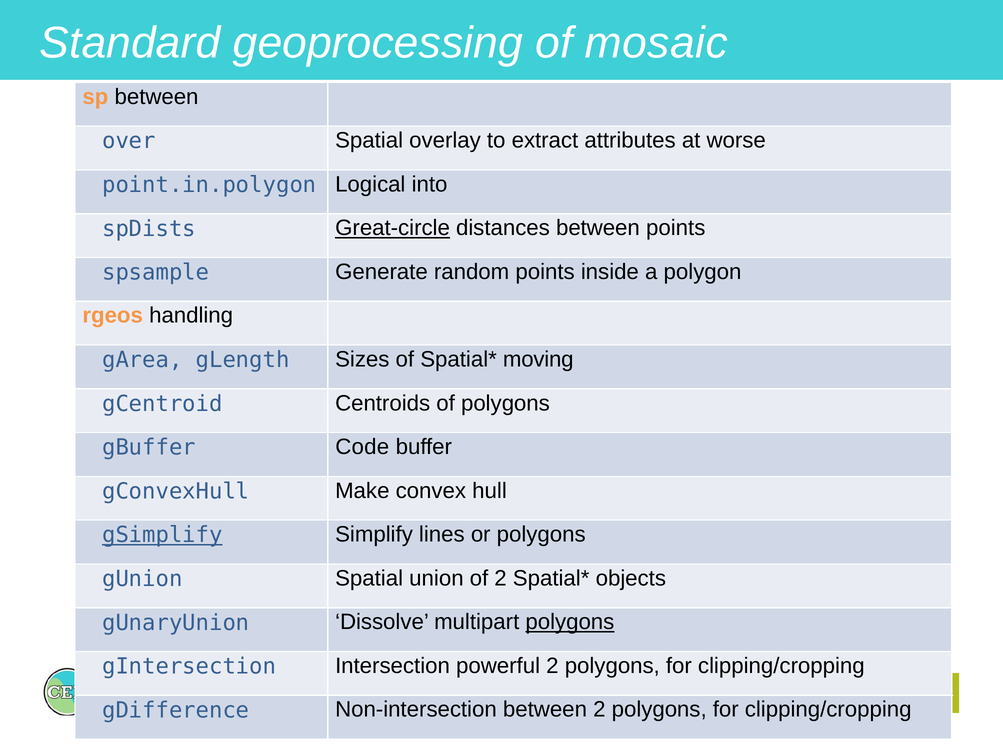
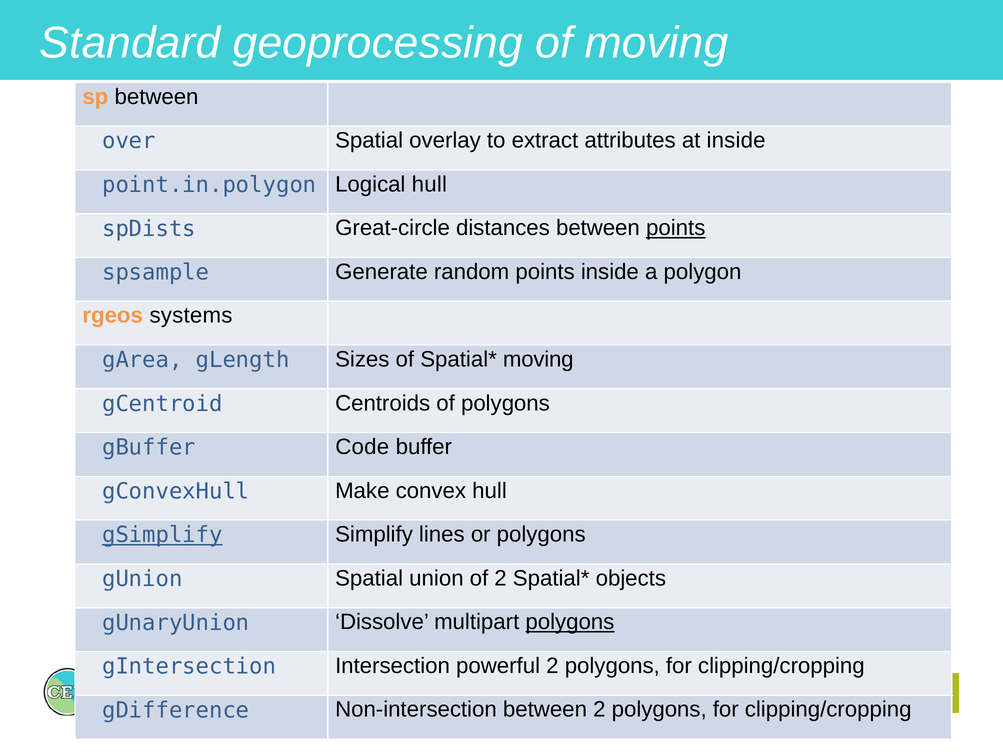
of mosaic: mosaic -> moving (657, 43)
at worse: worse -> inside (736, 141)
Logical into: into -> hull (429, 184)
Great-circle underline: present -> none (393, 228)
points underline: none -> present (676, 228)
handling: handling -> systems (191, 316)
